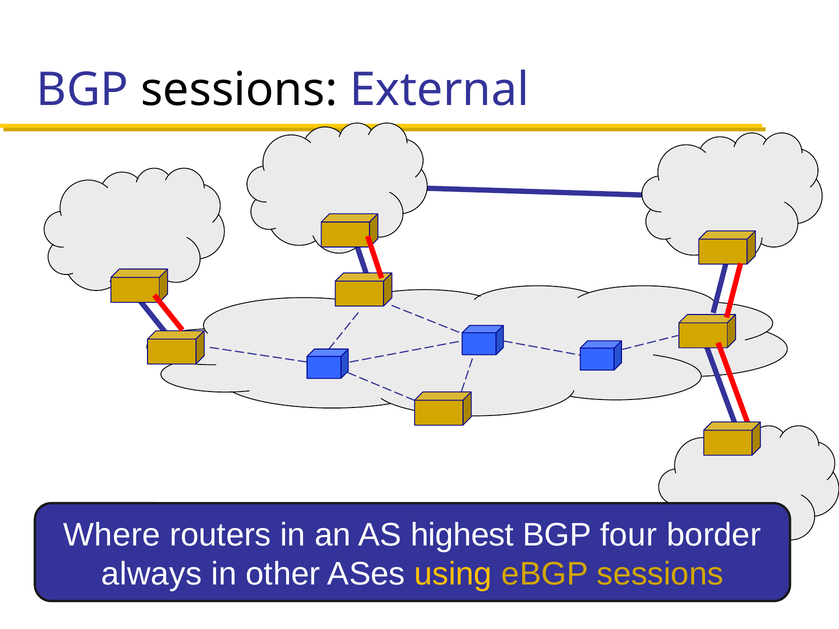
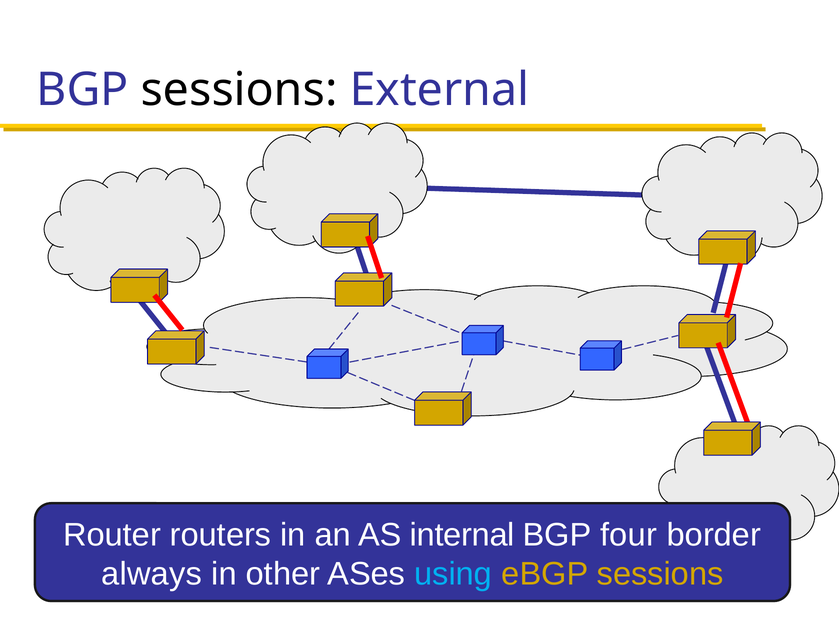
Where: Where -> Router (112, 535)
highest: highest -> internal (462, 535)
using colour: yellow -> light blue (453, 574)
